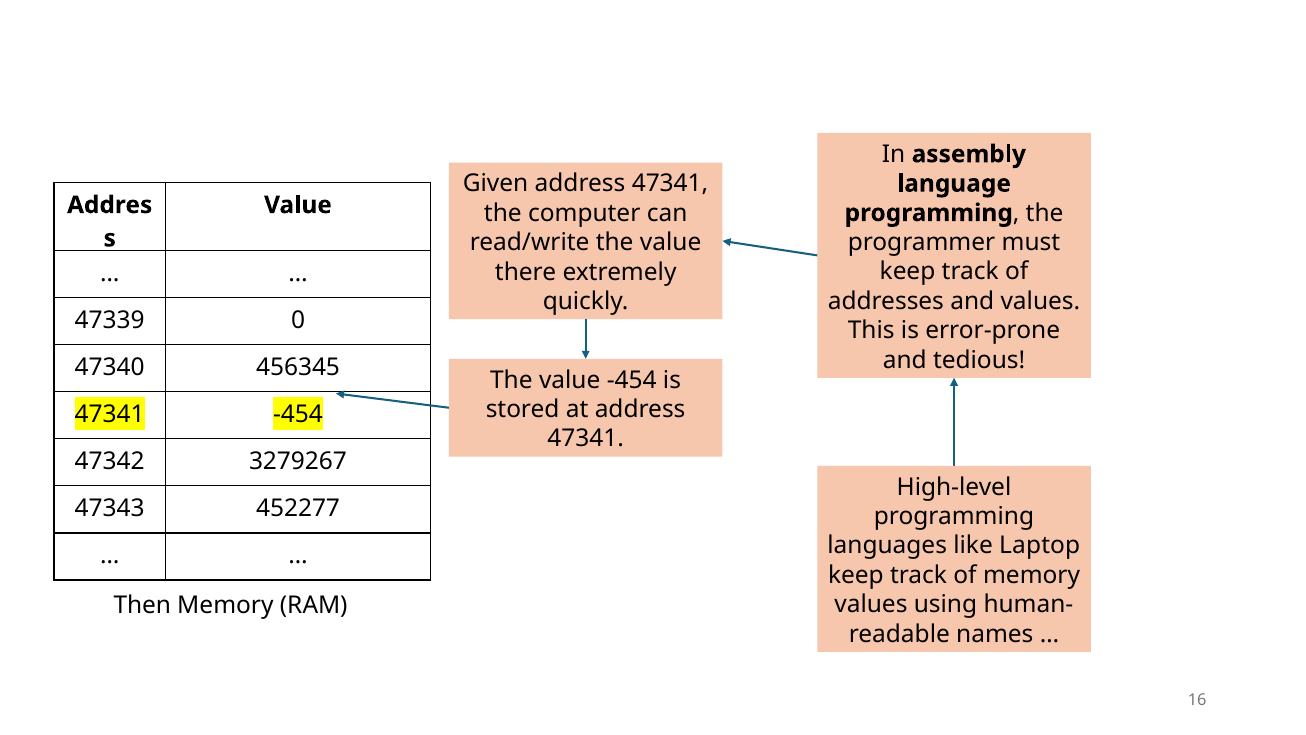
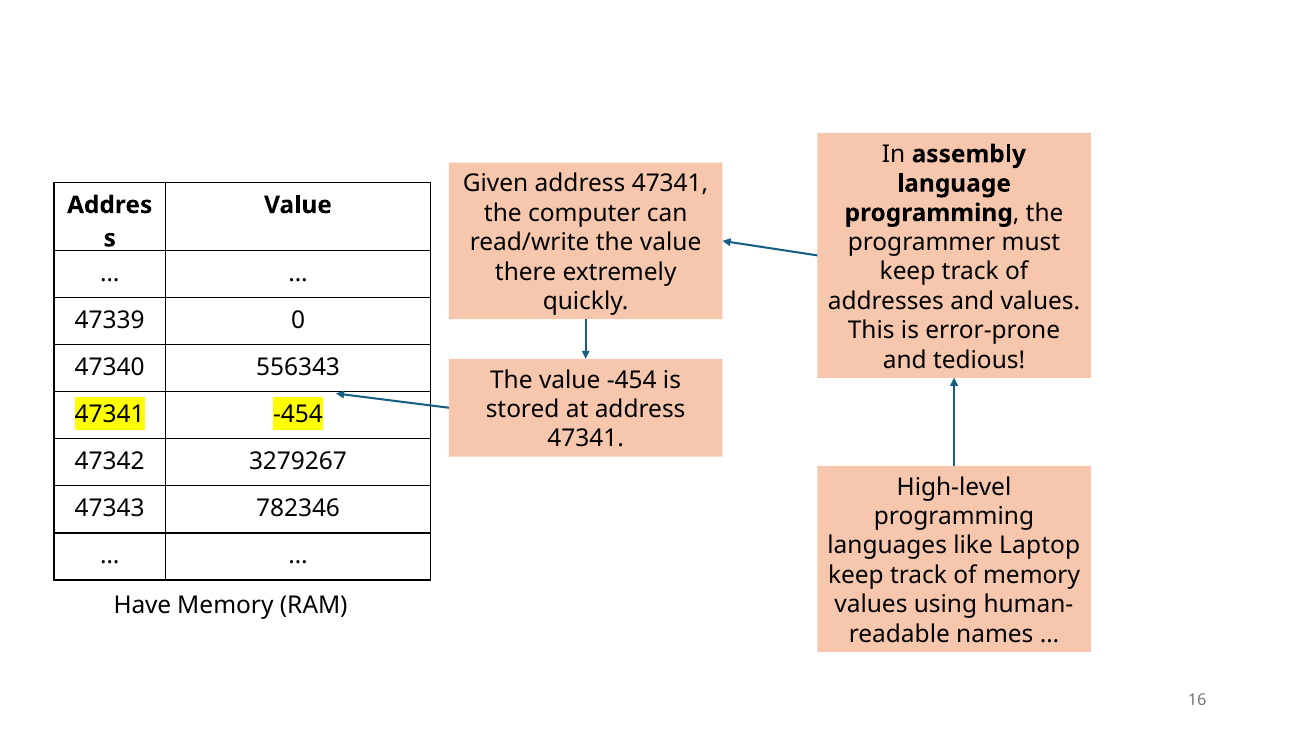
456345: 456345 -> 556343 (298, 368)
452277: 452277 -> 782346 (298, 509)
Then: Then -> Have (142, 606)
